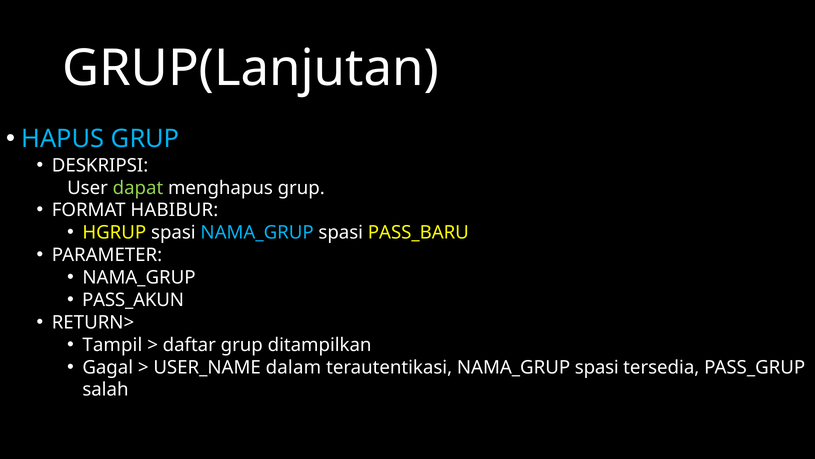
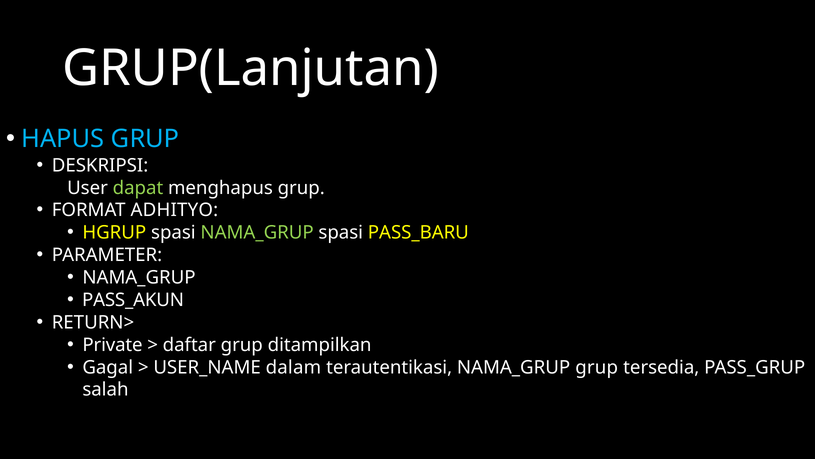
HABIBUR: HABIBUR -> ADHITYO (174, 210)
NAMA_GRUP colour: light blue -> light green (257, 232)
Tampil: Tampil -> Private (113, 344)
terautentikasi NAMA_GRUP spasi: spasi -> grup (597, 367)
